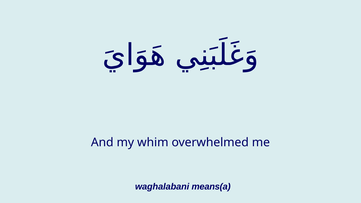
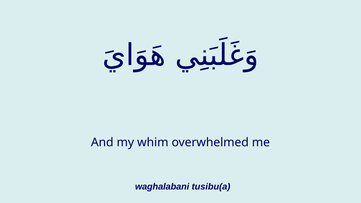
means(a: means(a -> tusibu(a (211, 187)
